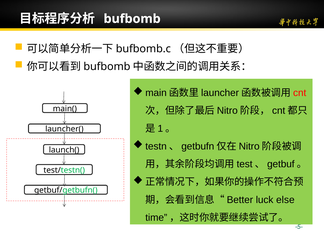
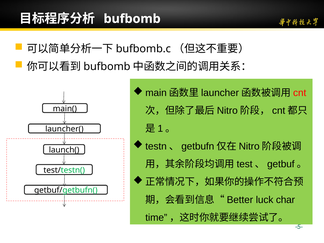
else: else -> char (285, 200)
